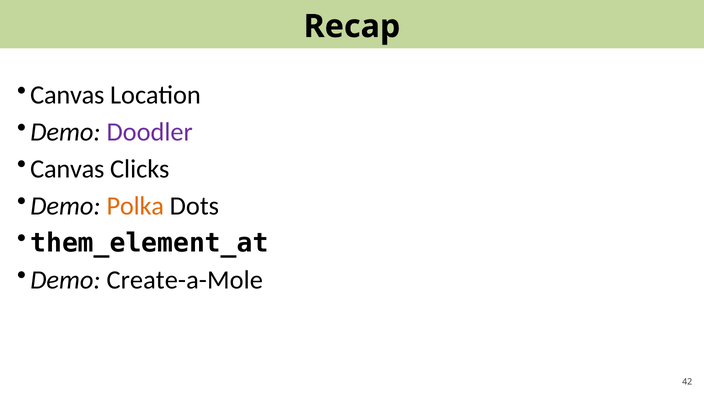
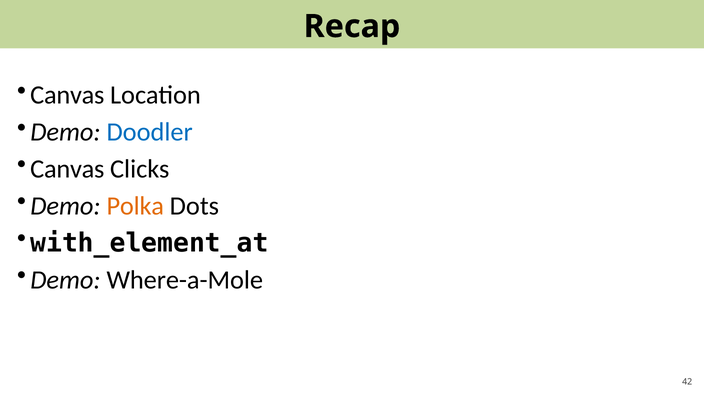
Doodler colour: purple -> blue (150, 132)
them_element_at: them_element_at -> with_element_at (149, 243)
Create-a-Mole: Create-a-Mole -> Where-a-Mole (185, 280)
